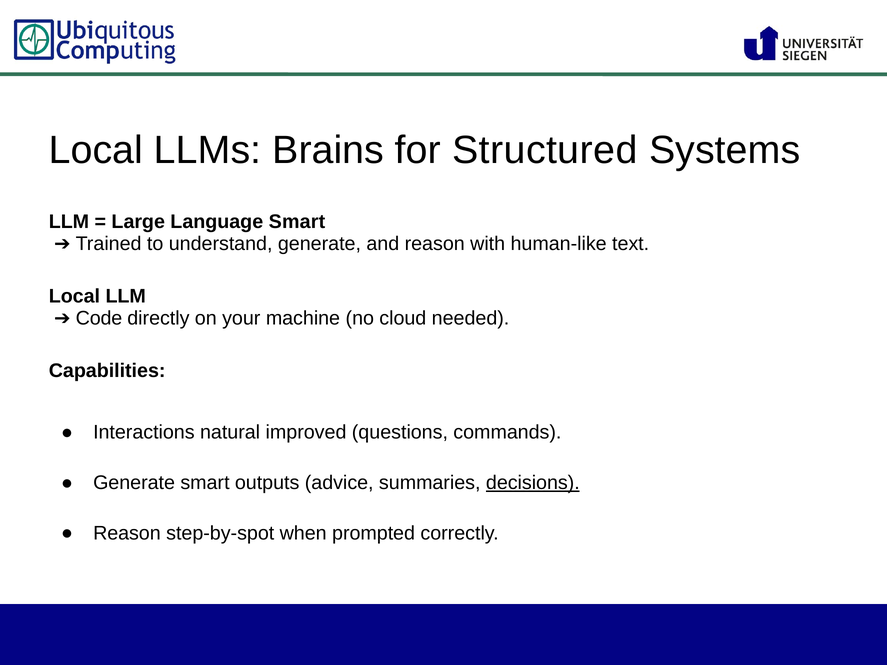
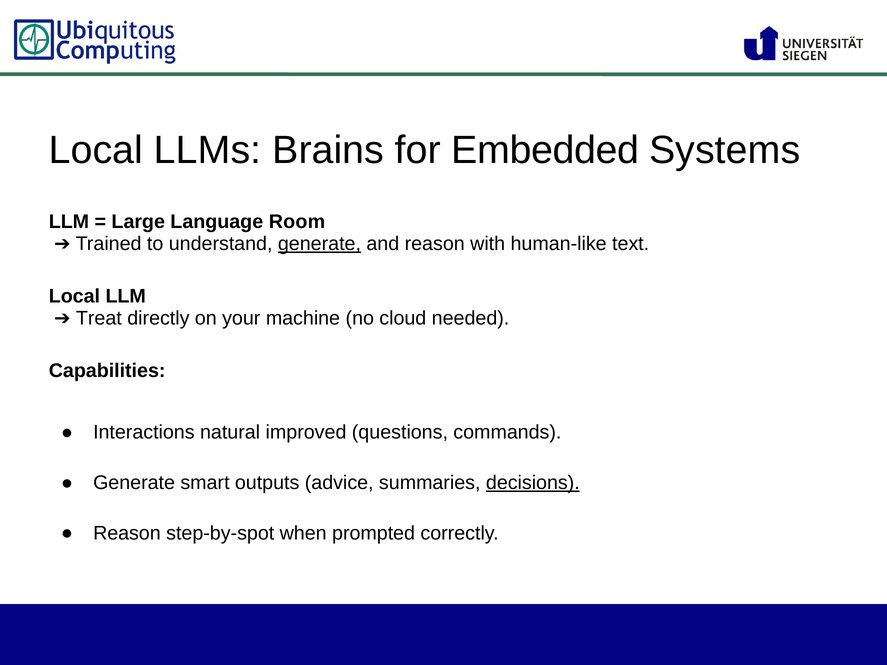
Structured: Structured -> Embedded (545, 150)
Language Smart: Smart -> Room (297, 222)
generate underline: none -> present (319, 244)
Code: Code -> Treat (99, 318)
